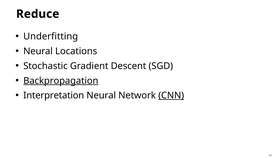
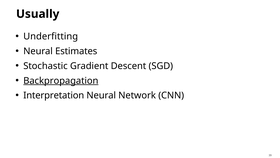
Reduce: Reduce -> Usually (38, 14)
Locations: Locations -> Estimates (76, 51)
CNN underline: present -> none (171, 95)
